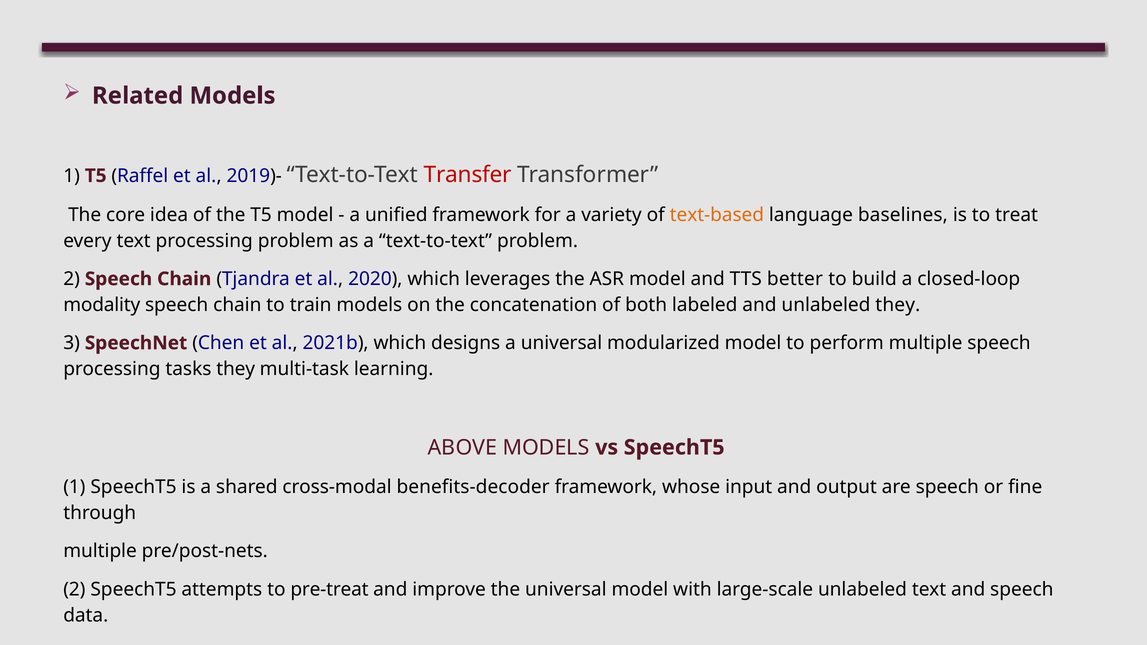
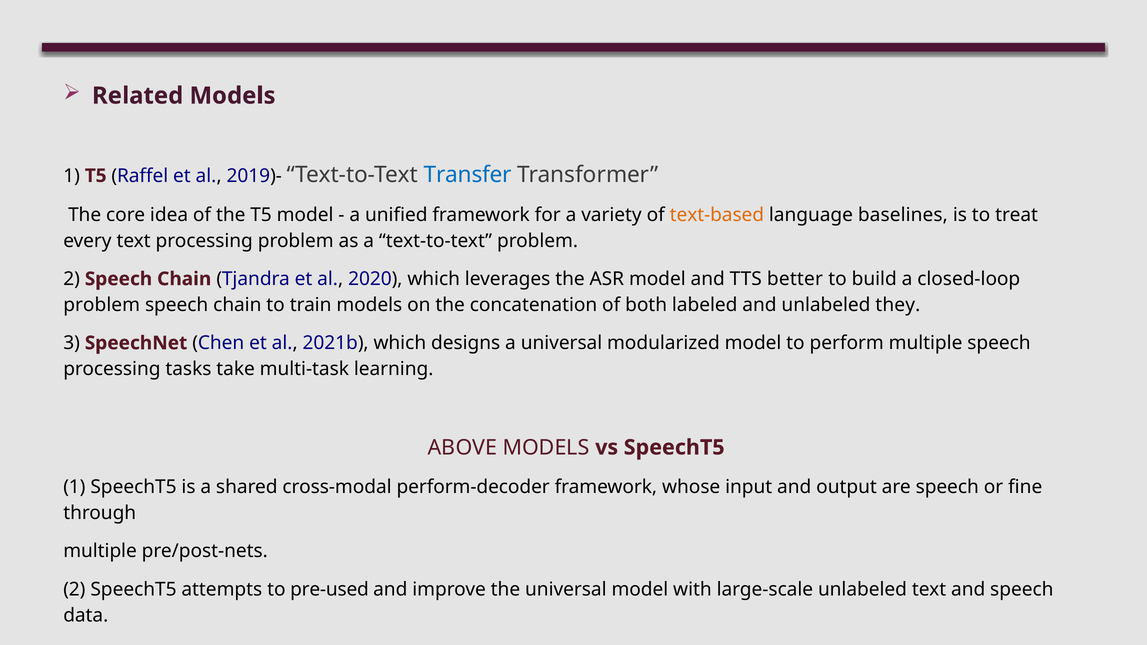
Transfer colour: red -> blue (468, 175)
modality: modality -> problem (102, 305)
tasks they: they -> take (236, 369)
benefits-decoder: benefits-decoder -> perform-decoder (473, 487)
pre-treat: pre-treat -> pre-used (330, 589)
